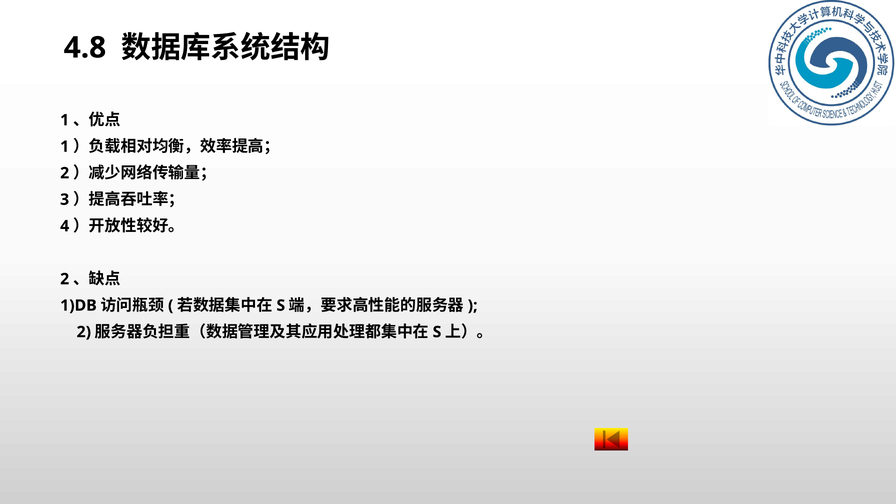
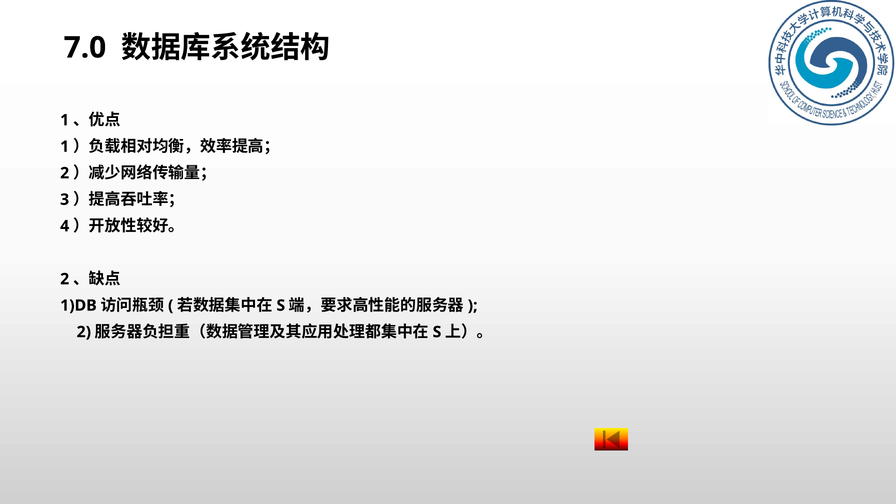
4.8: 4.8 -> 7.0 (85, 48)
